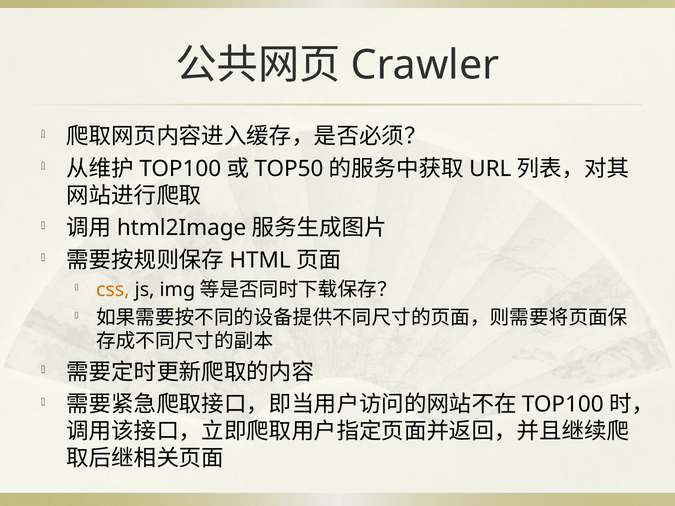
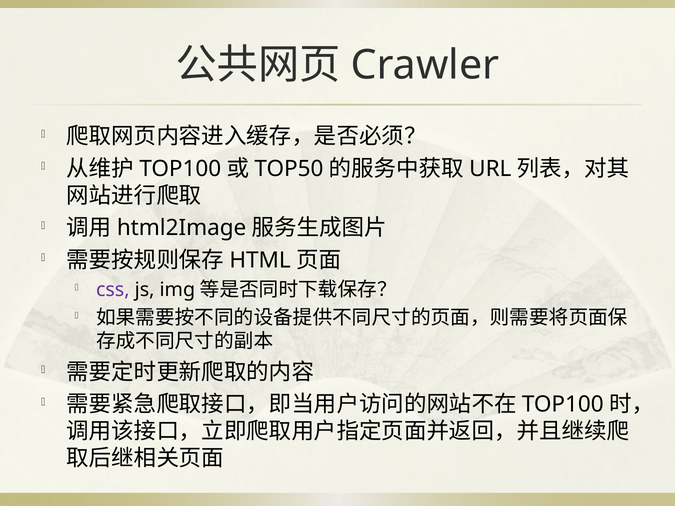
css colour: orange -> purple (113, 290)
